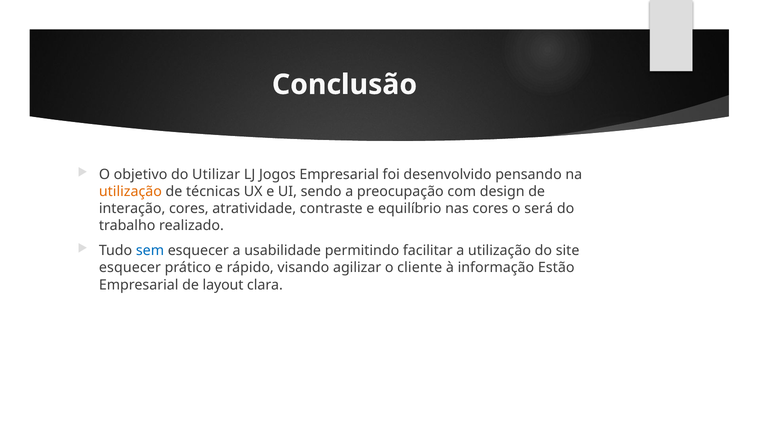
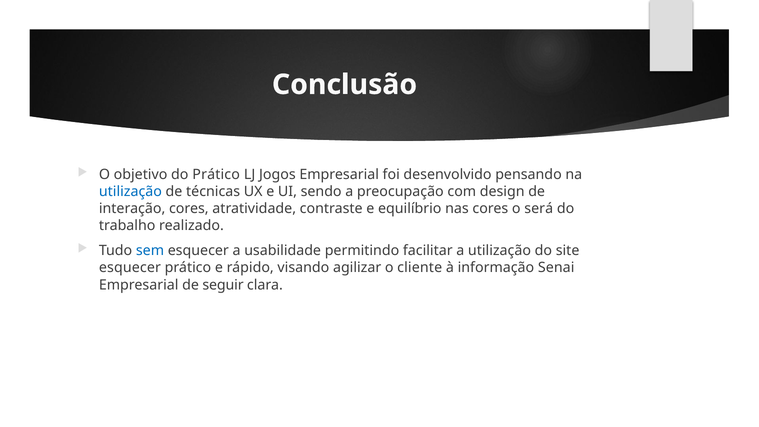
do Utilizar: Utilizar -> Prático (216, 174)
utilização colour: orange -> blue (130, 192)
Estão: Estão -> Senai (556, 268)
layout: layout -> seguir (223, 285)
